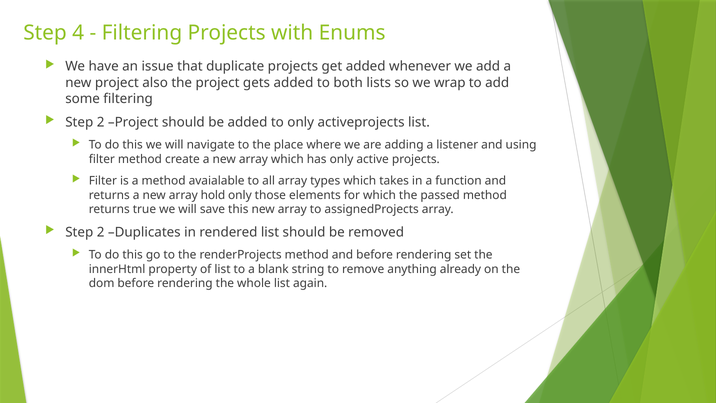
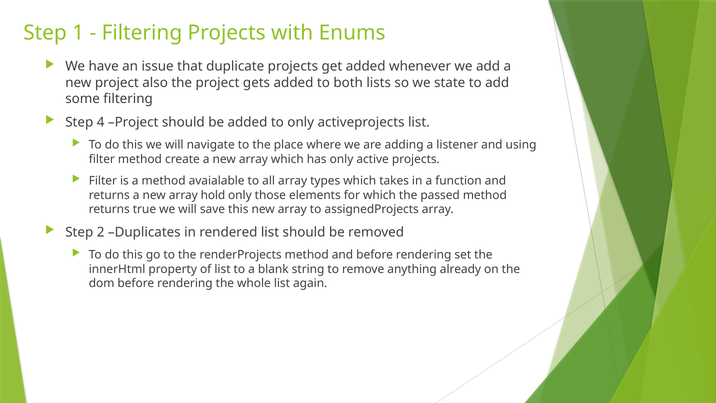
4: 4 -> 1 (78, 33)
wrap: wrap -> state (450, 83)
2: 2 -> 4 (101, 122)
